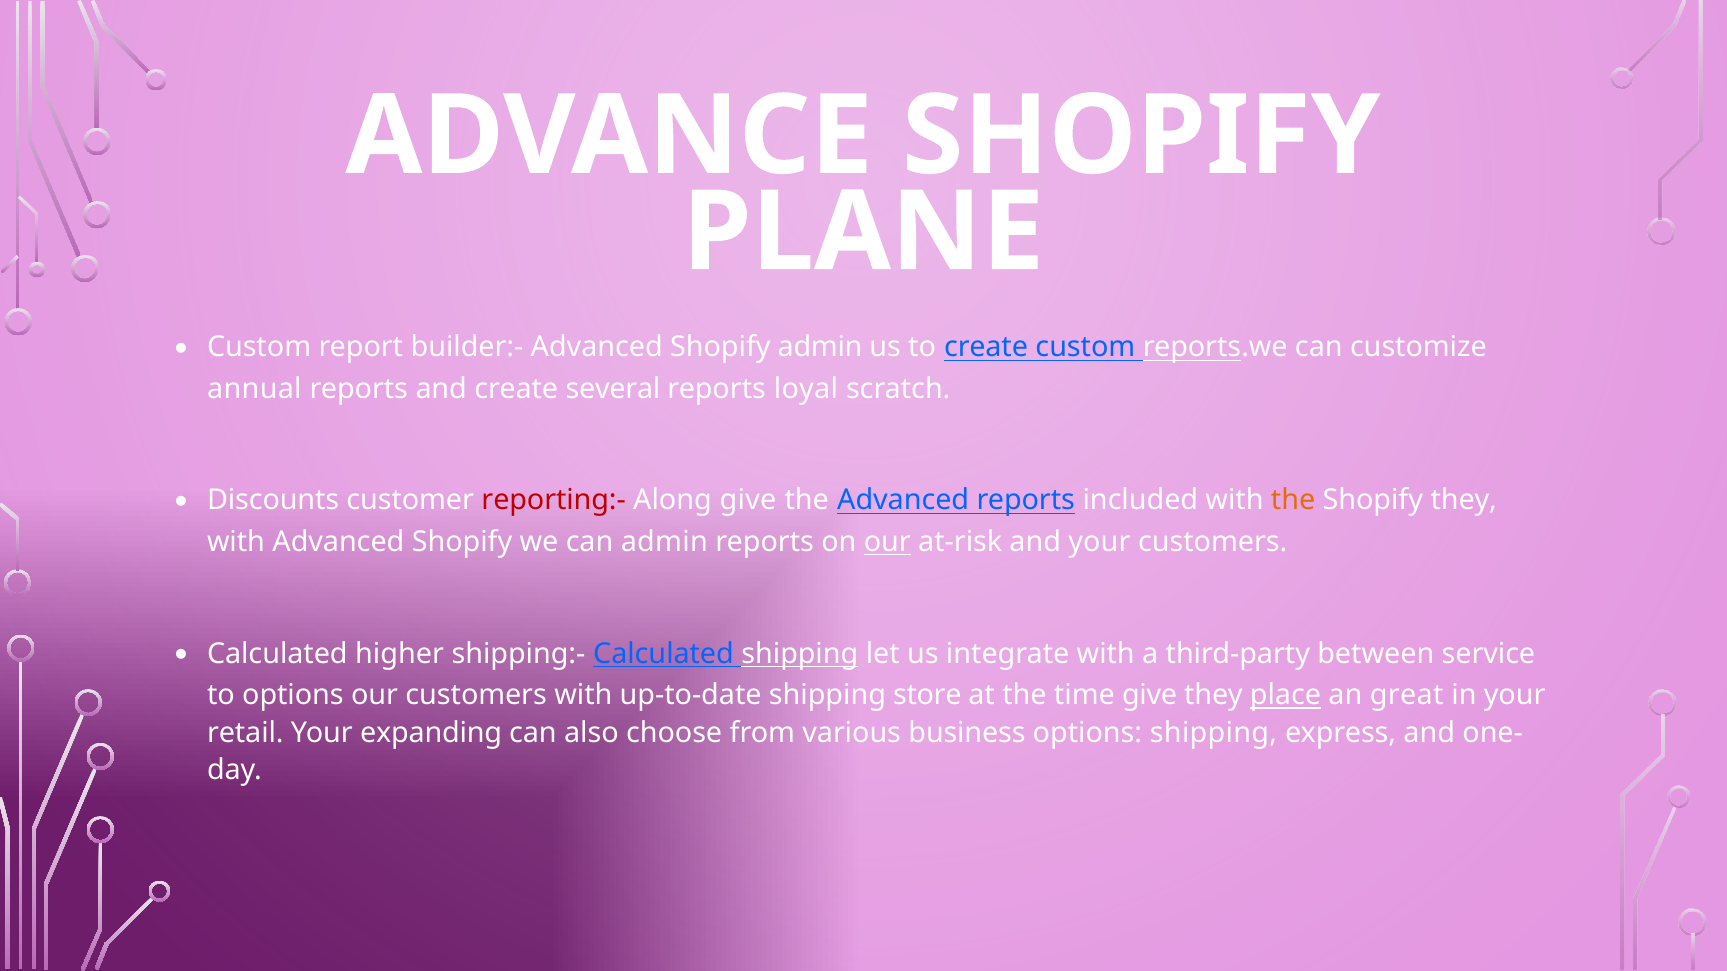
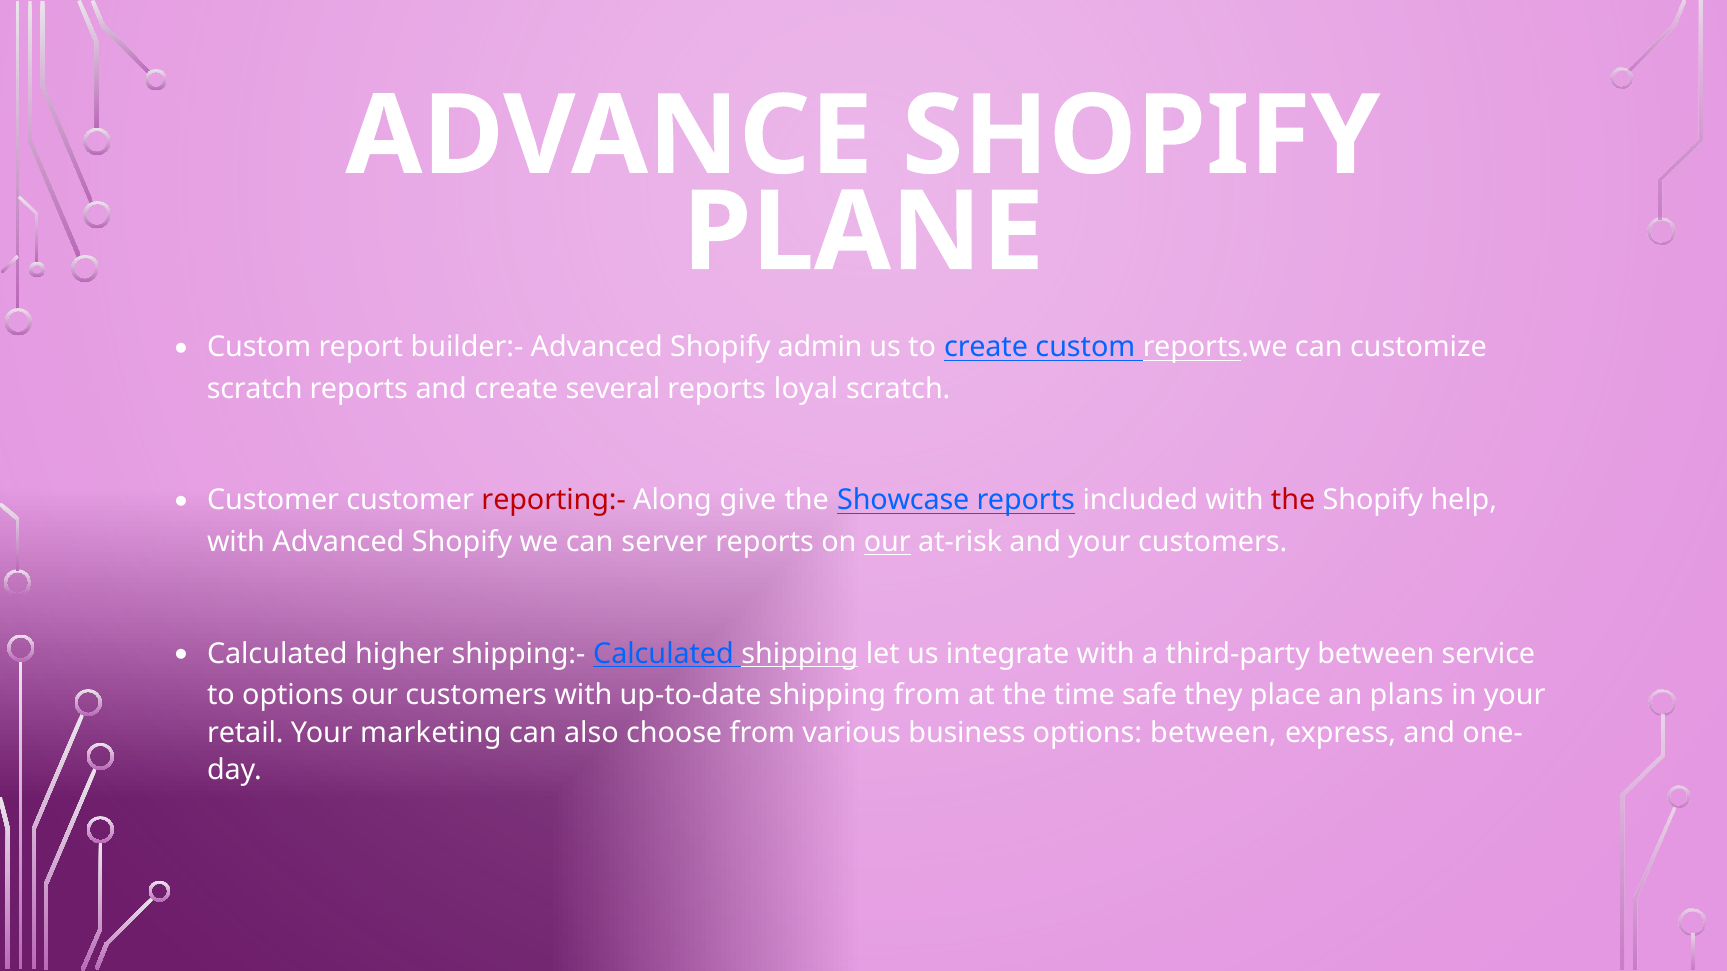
annual: annual -> scratch (255, 389)
Discounts: Discounts -> Customer (273, 501)
the Advanced: Advanced -> Showcase (903, 501)
the colour: orange -> red (1293, 501)
Shopify they: they -> help (1464, 501)
can admin: admin -> server (664, 543)
shipping store: store -> from (927, 696)
time give: give -> safe (1150, 696)
place underline: present -> none (1285, 696)
great: great -> plans (1407, 696)
expanding: expanding -> marketing (431, 733)
options shipping: shipping -> between (1214, 733)
